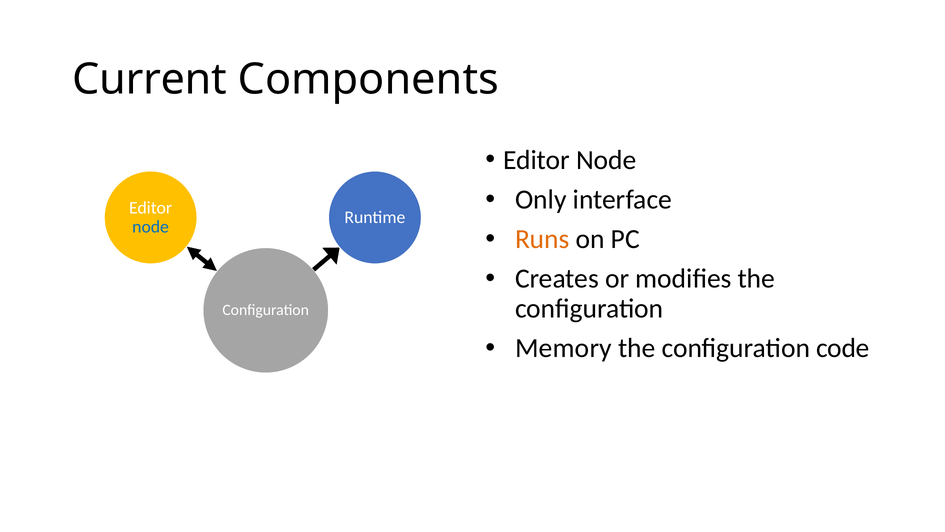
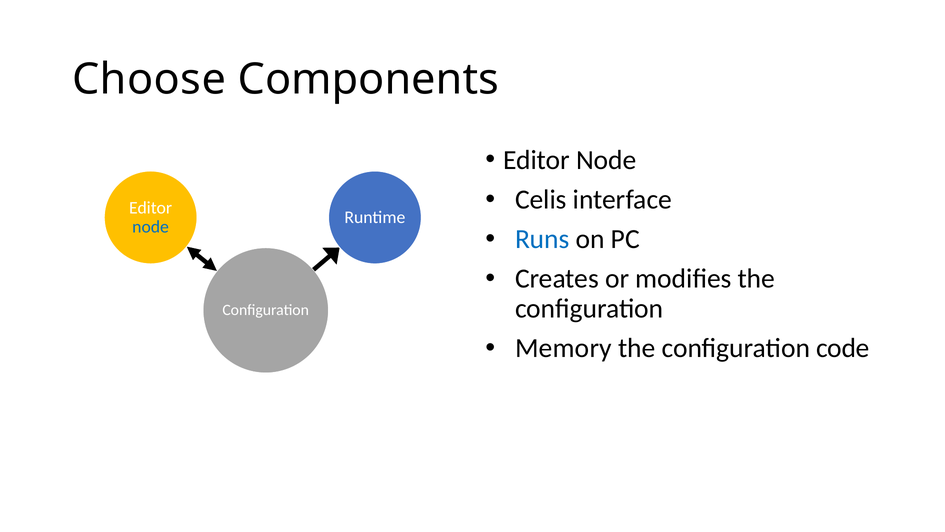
Current: Current -> Choose (149, 79)
Only: Only -> Celis (541, 199)
Runs colour: orange -> blue (542, 239)
